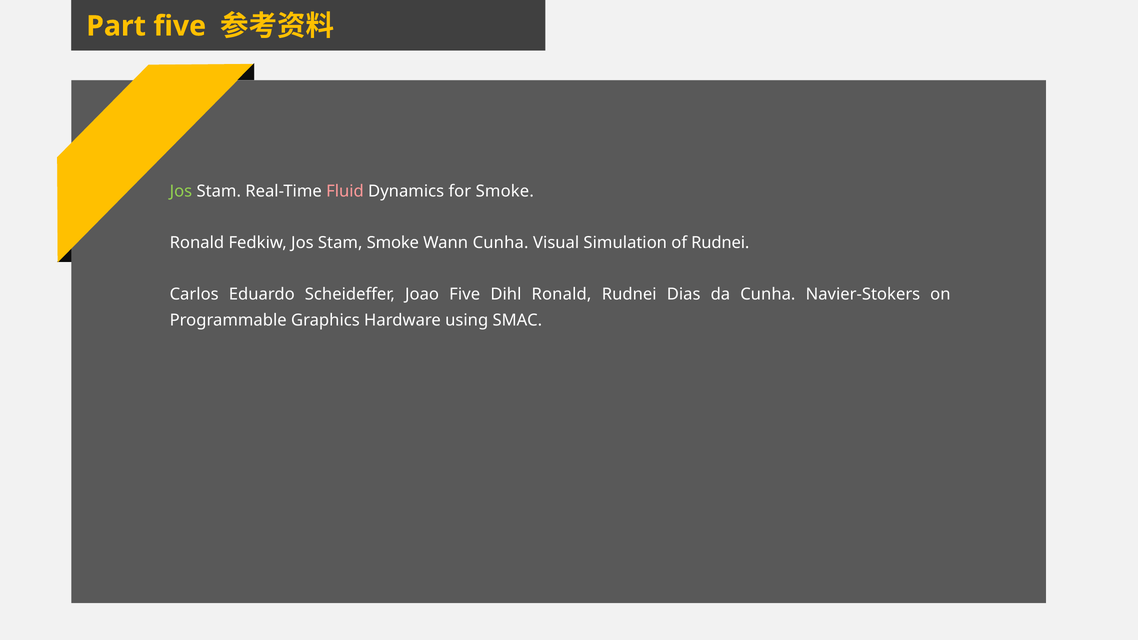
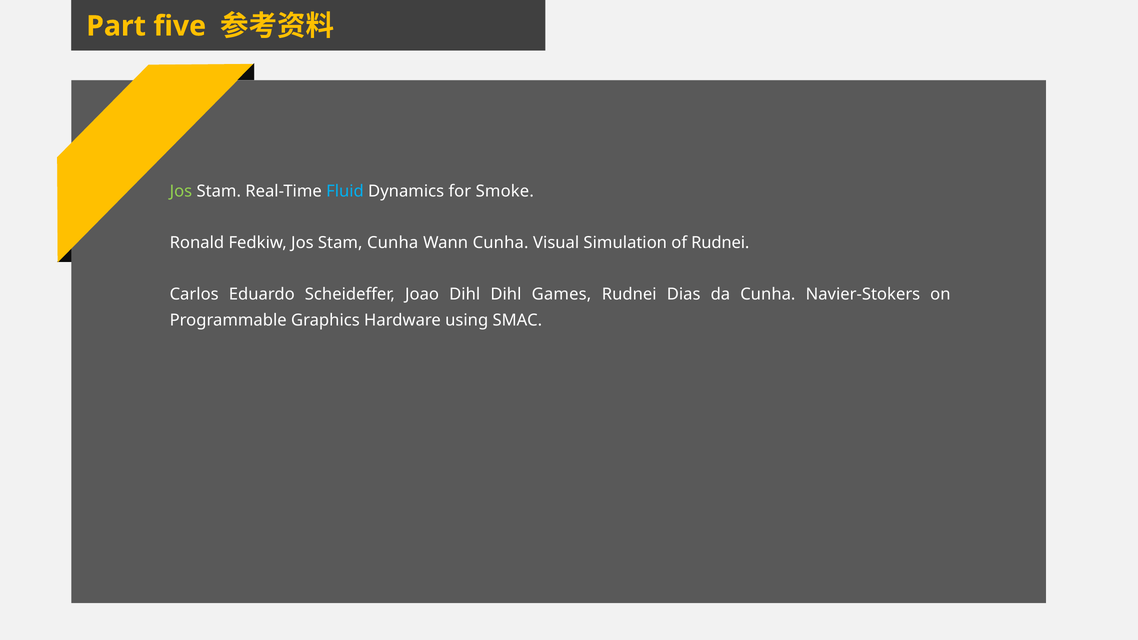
Fluid colour: pink -> light blue (345, 191)
Stam Smoke: Smoke -> Cunha (393, 243)
Joao Five: Five -> Dihl (465, 295)
Dihl Ronald: Ronald -> Games (561, 295)
